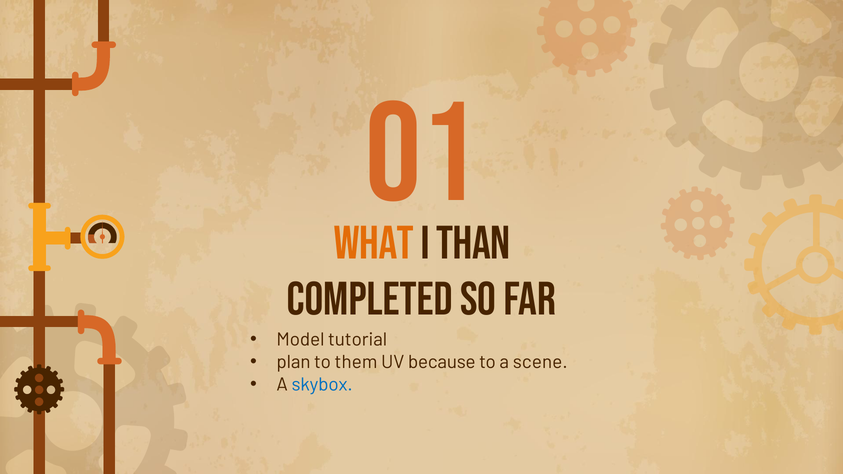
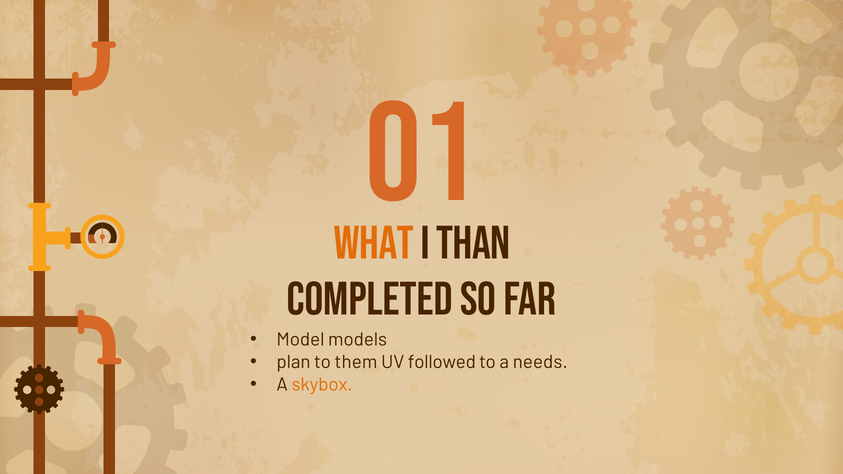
tutorial: tutorial -> models (358, 340)
because: because -> followed (442, 362)
scene: scene -> needs (540, 362)
skybox colour: blue -> orange (322, 385)
